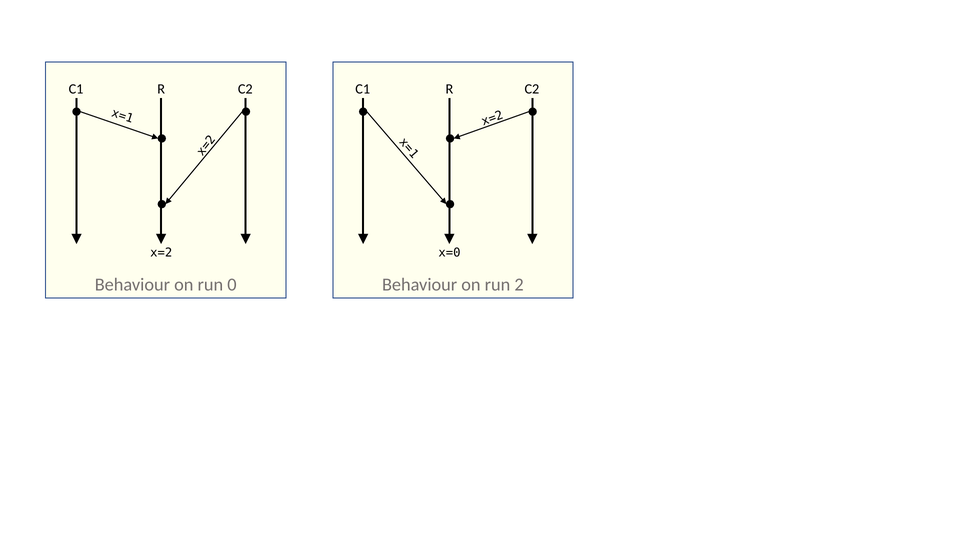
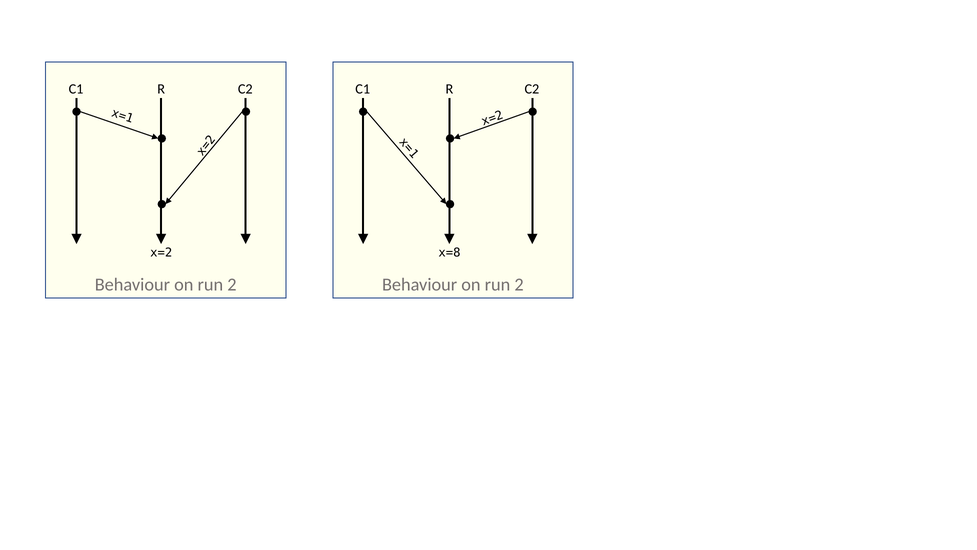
x=0: x=0 -> x=8 (449, 253)
0: 0 -> 2 (232, 284)
